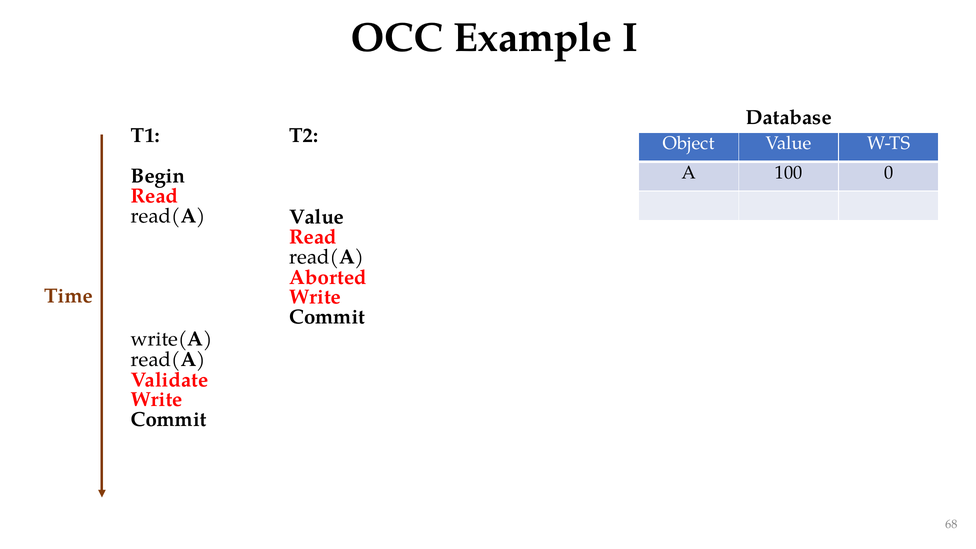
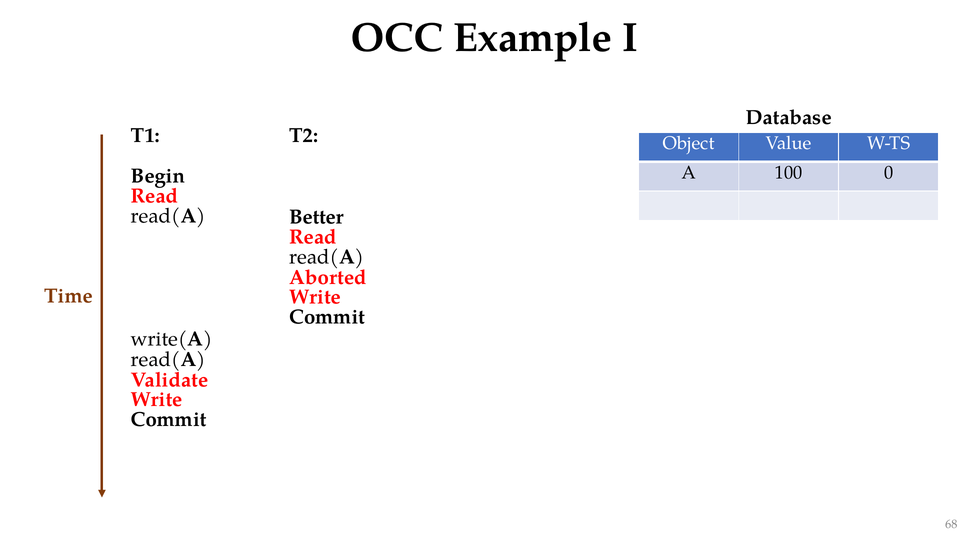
Value: Value -> Better (317, 217)
